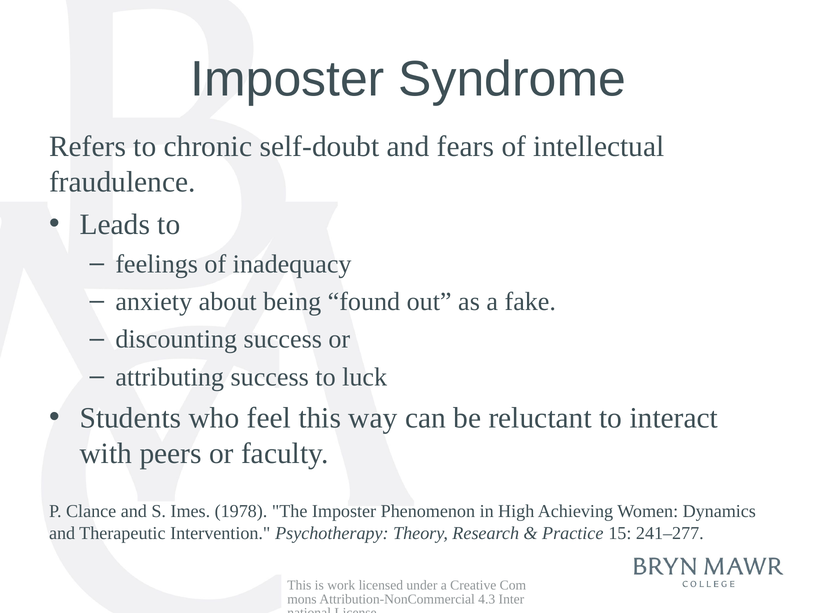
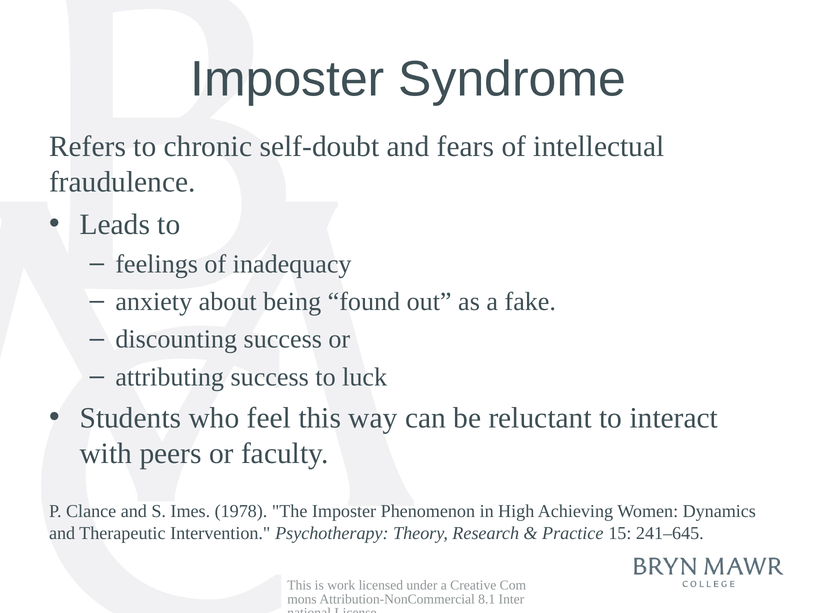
241–277: 241–277 -> 241–645 (670, 533)
4.3: 4.3 -> 8.1 (487, 599)
